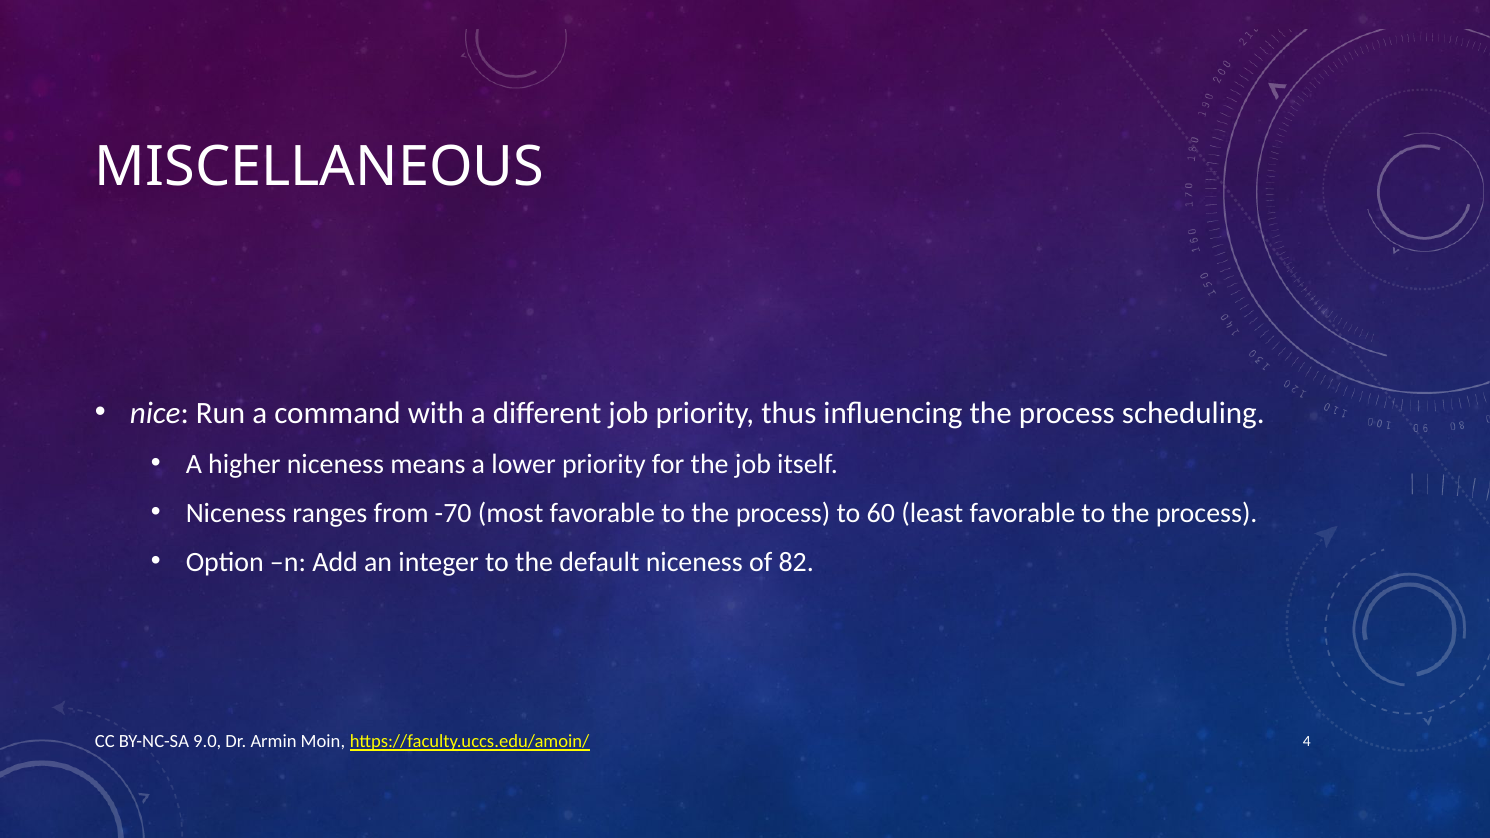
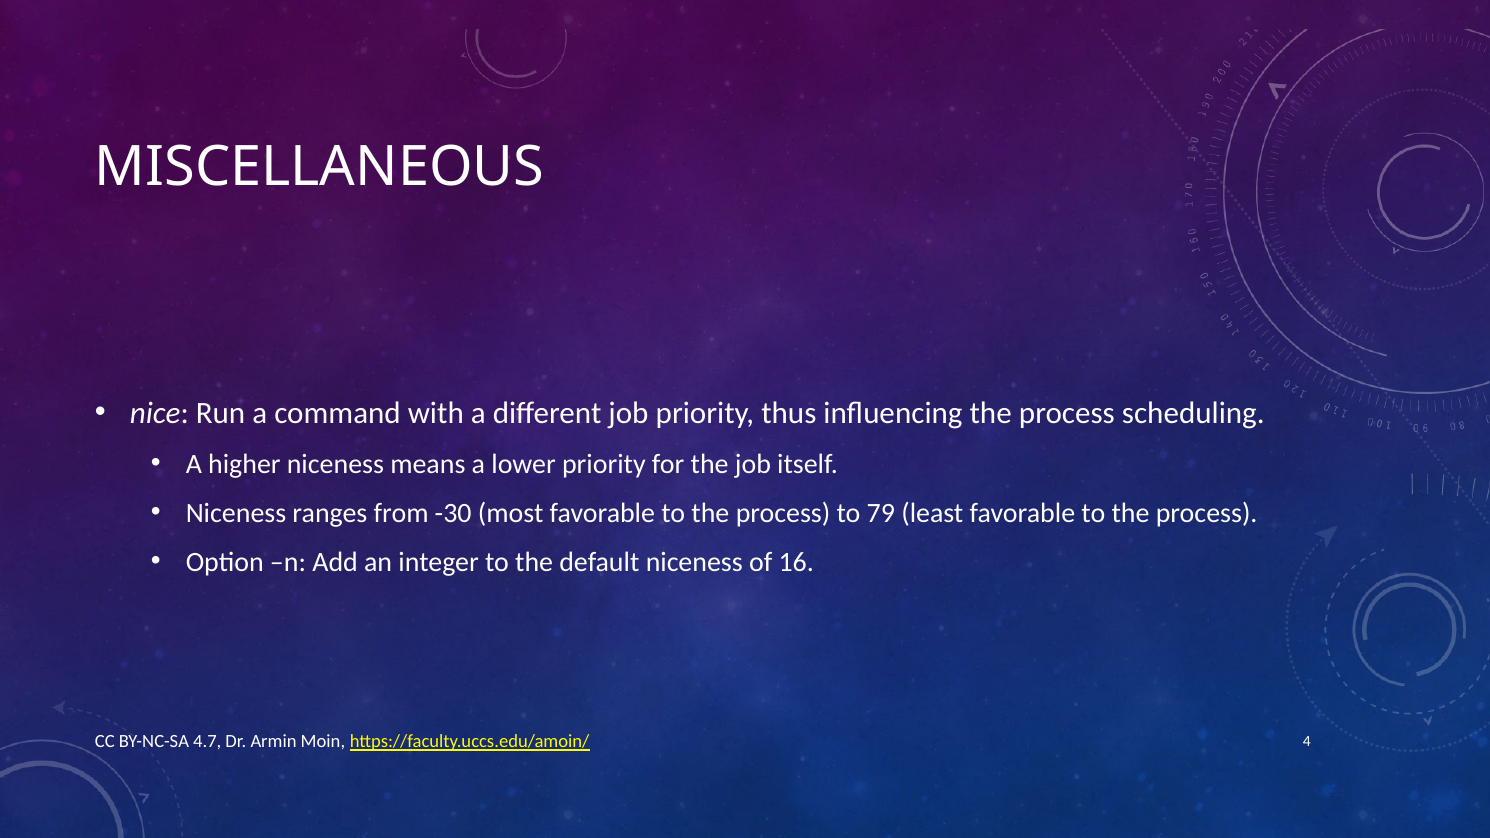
-70: -70 -> -30 (453, 513)
60: 60 -> 79 (881, 513)
82: 82 -> 16 (796, 562)
9.0: 9.0 -> 4.7 (207, 742)
